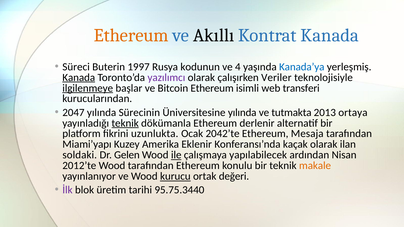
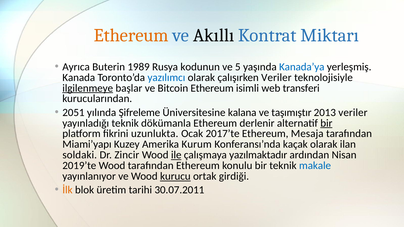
Kontrat Kanada: Kanada -> Miktarı (330, 35)
Süreci: Süreci -> Ayrıca (76, 67)
1997: 1997 -> 1989 (139, 67)
4: 4 -> 5 (238, 67)
Kanada underline: present -> none (79, 78)
yazılımcı colour: purple -> blue (166, 78)
2047: 2047 -> 2051 (73, 113)
Sürecinin: Sürecinin -> Şifreleme (139, 113)
Üniversitesine yılında: yılında -> kalana (242, 113)
tutmakta: tutmakta -> taşımıştır (291, 113)
2013 ortaya: ortaya -> veriler (353, 113)
teknik underline: present -> none (125, 123)
bir underline: none -> present (326, 123)
2042’te: 2042’te -> 2017’te (223, 134)
Eklenir: Eklenir -> Kurum (197, 144)
Gelen: Gelen -> Zincir (127, 155)
yapılabilecek: yapılabilecek -> yazılmaktadır (258, 155)
2012’te: 2012’te -> 2019’te (79, 166)
makale colour: orange -> blue (315, 166)
değeri: değeri -> girdiği (234, 176)
İlk colour: purple -> orange (67, 190)
95.75.3440: 95.75.3440 -> 30.07.2011 (179, 190)
